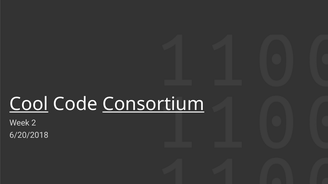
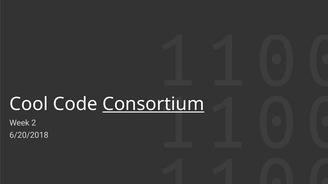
Cool underline: present -> none (29, 104)
